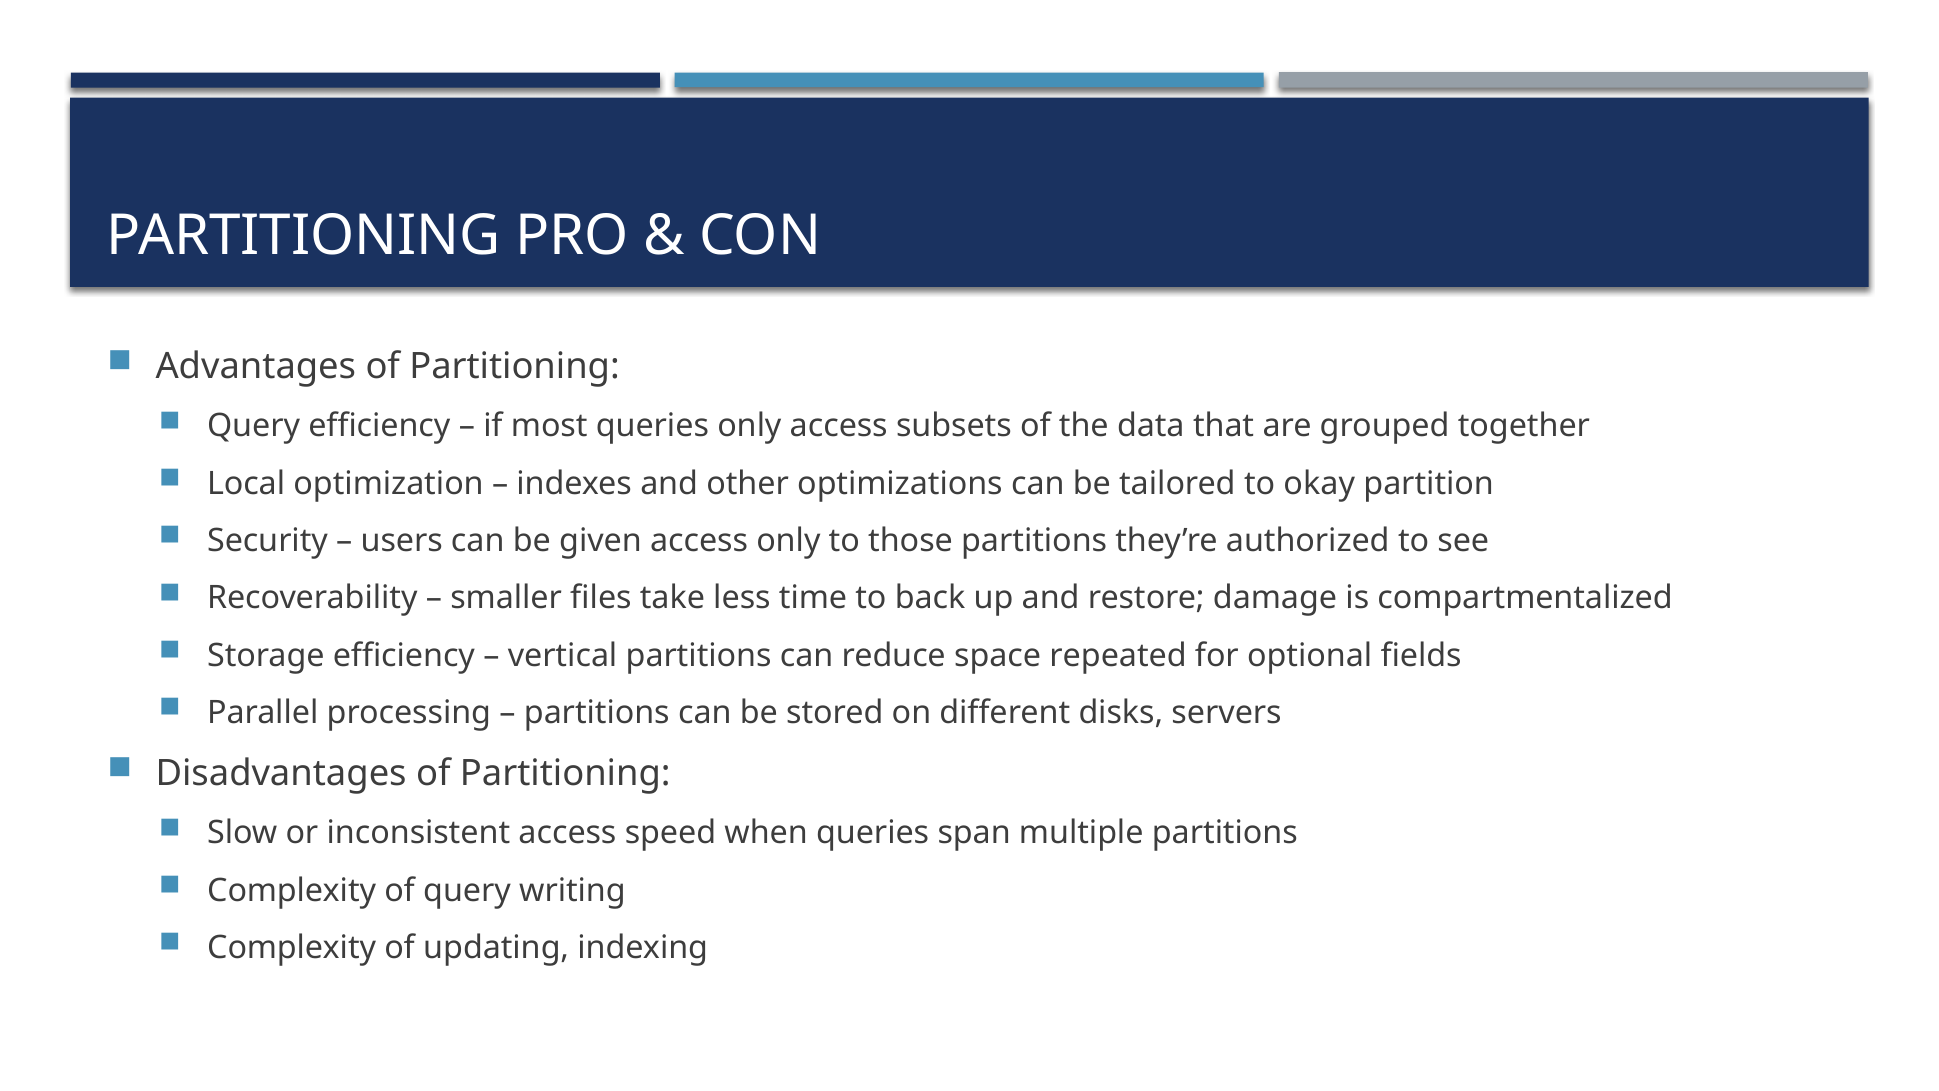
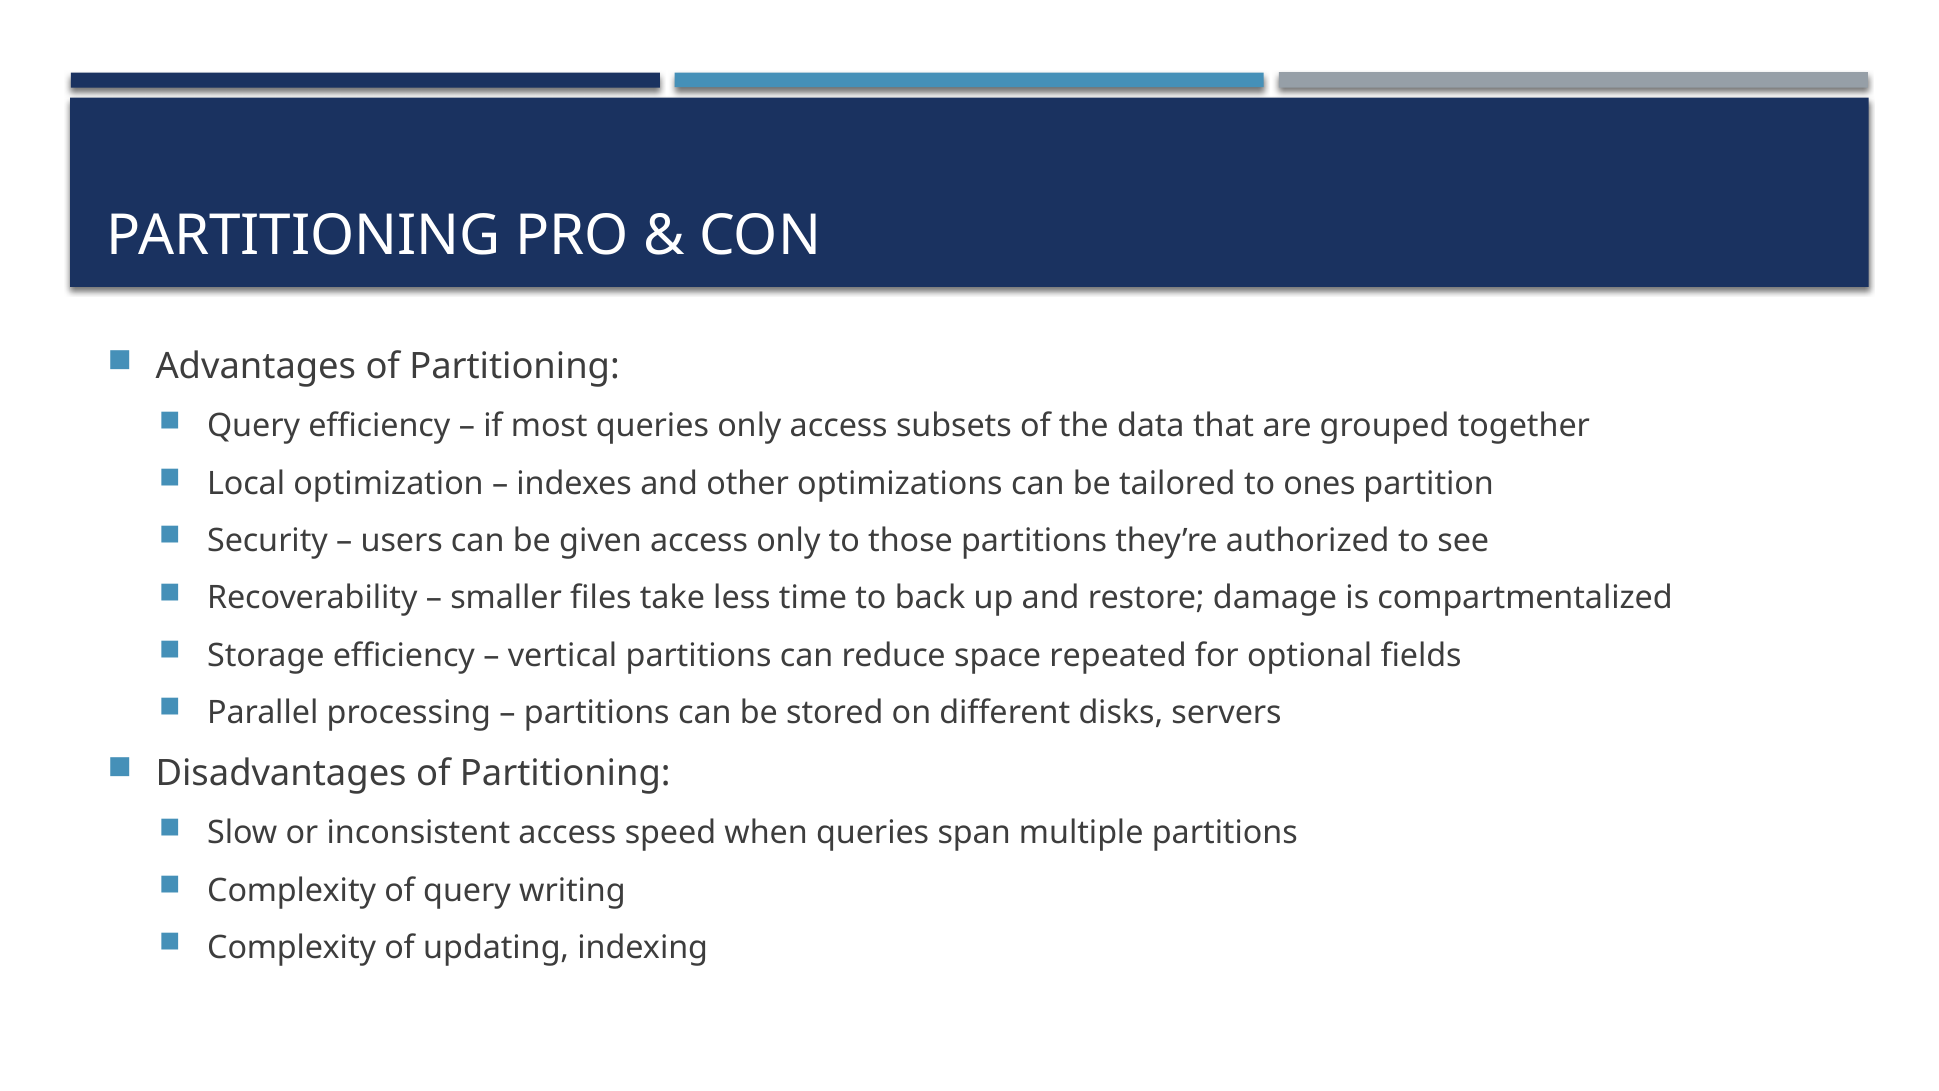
okay: okay -> ones (1319, 483)
